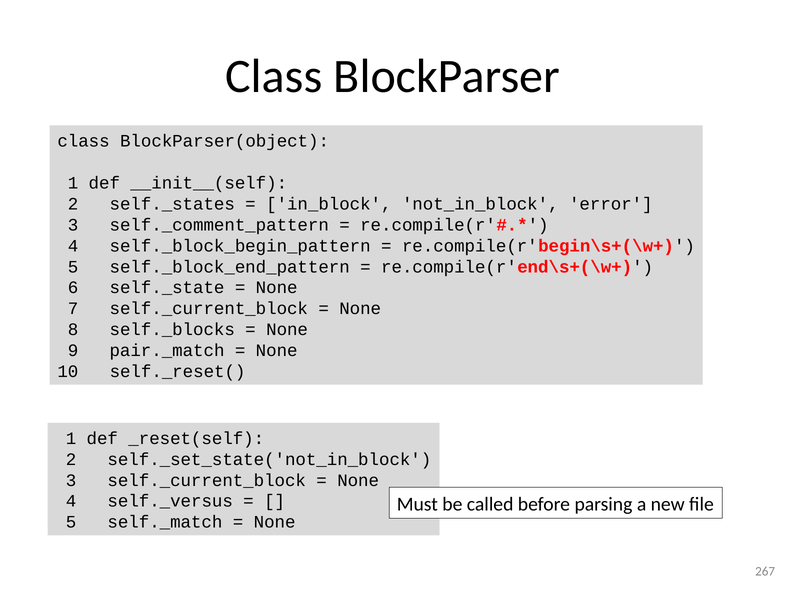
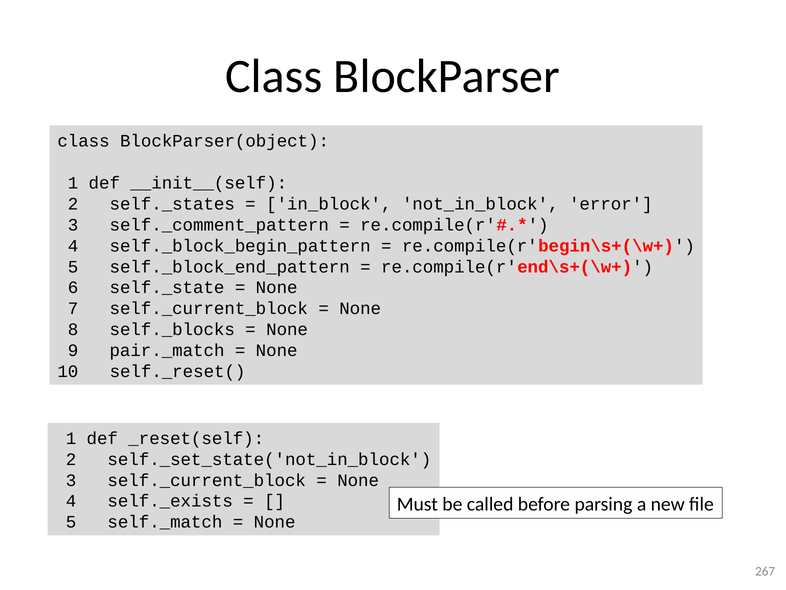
self._versus: self._versus -> self._exists (170, 501)
